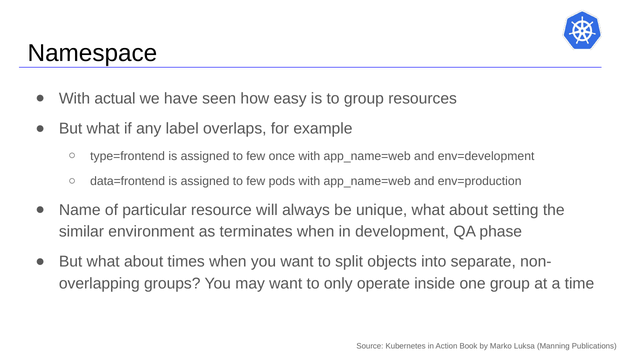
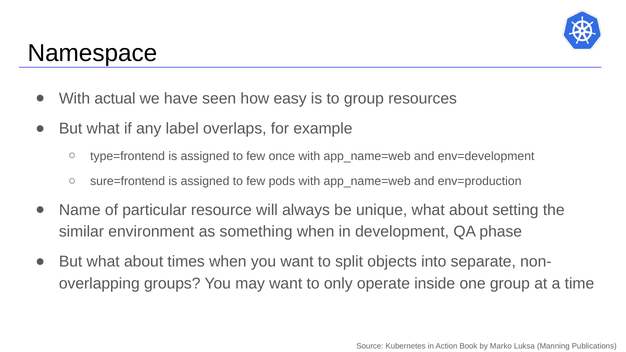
data=frontend: data=frontend -> sure=frontend (128, 182)
terminates: terminates -> something (256, 232)
